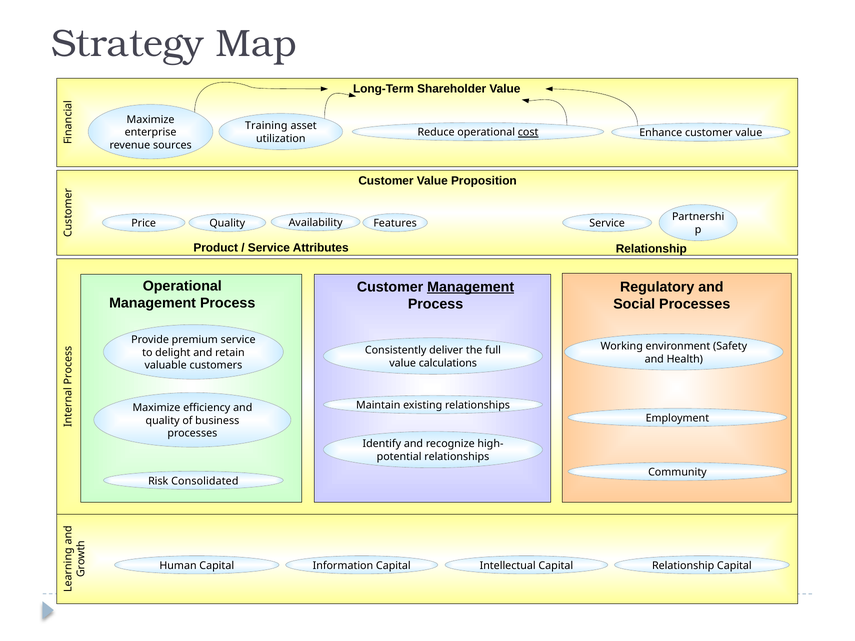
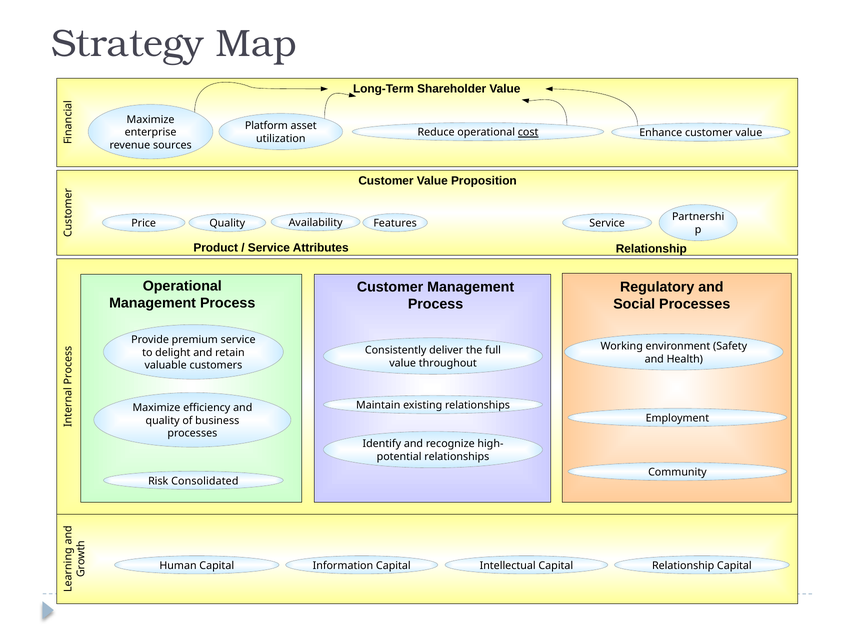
Training: Training -> Platform (266, 126)
Management underline: present -> none (471, 287)
calculations: calculations -> throughout (448, 363)
